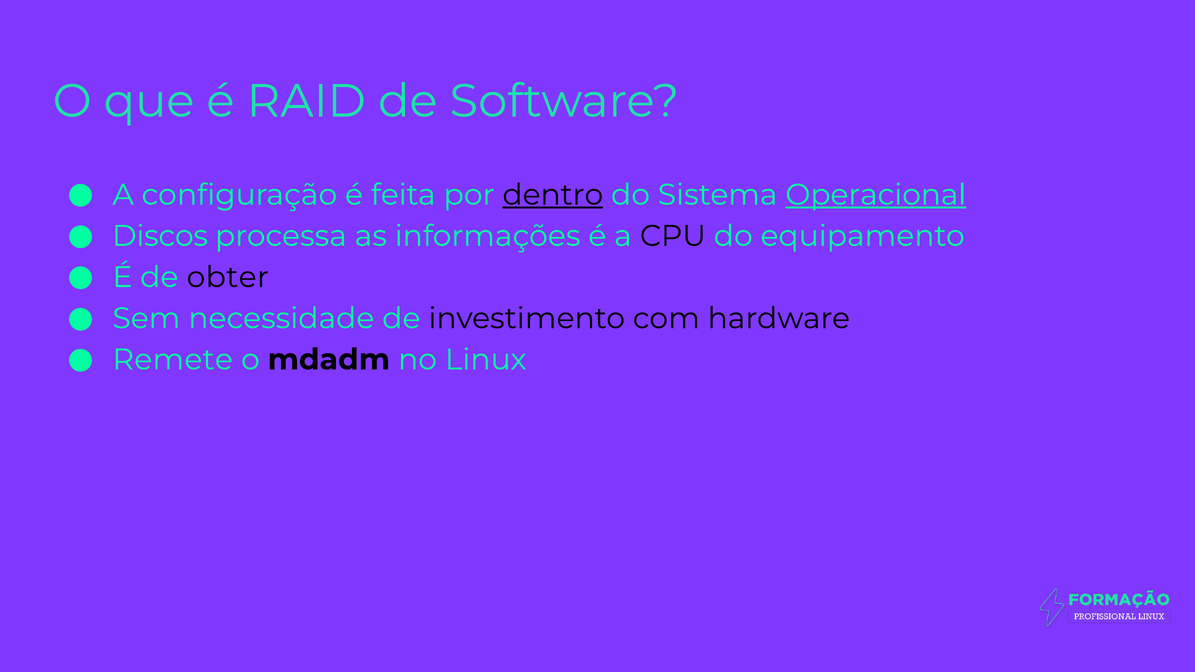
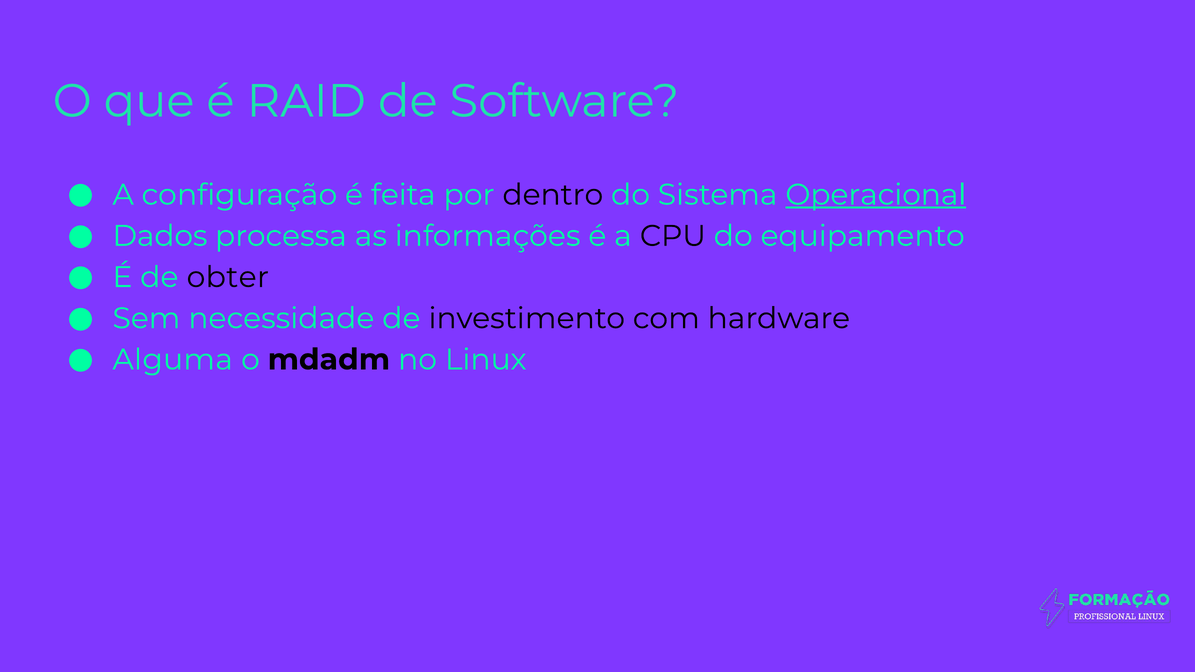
dentro underline: present -> none (553, 195)
Discos: Discos -> Dados (160, 236)
Remete: Remete -> Alguma (173, 360)
